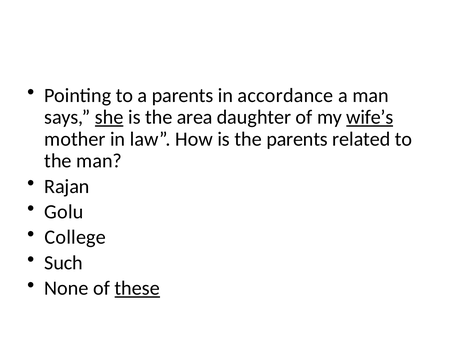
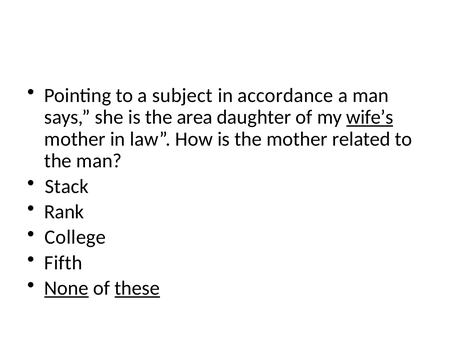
a parents: parents -> subject (182, 95)
she underline: present -> none (109, 117)
the parents: parents -> mother (297, 139)
Rajan: Rajan -> Stack (67, 186)
Golu: Golu -> Rank (64, 212)
Such: Such -> Fifth (63, 262)
None underline: none -> present (66, 288)
